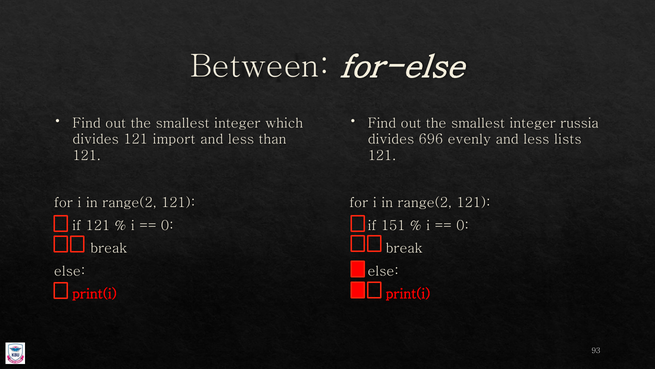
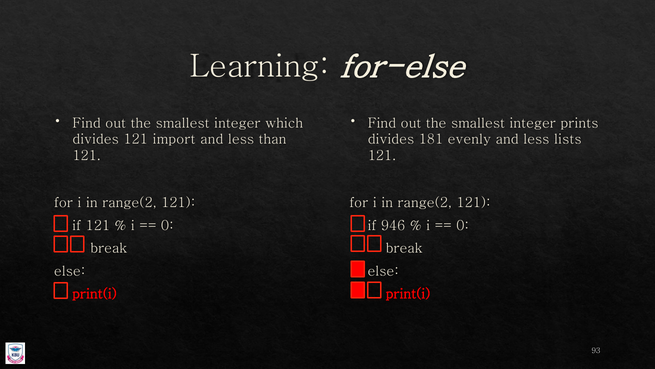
Between: Between -> Learning (260, 66)
russia: russia -> prints (579, 123)
696: 696 -> 181 (431, 139)
151: 151 -> 946 (393, 225)
